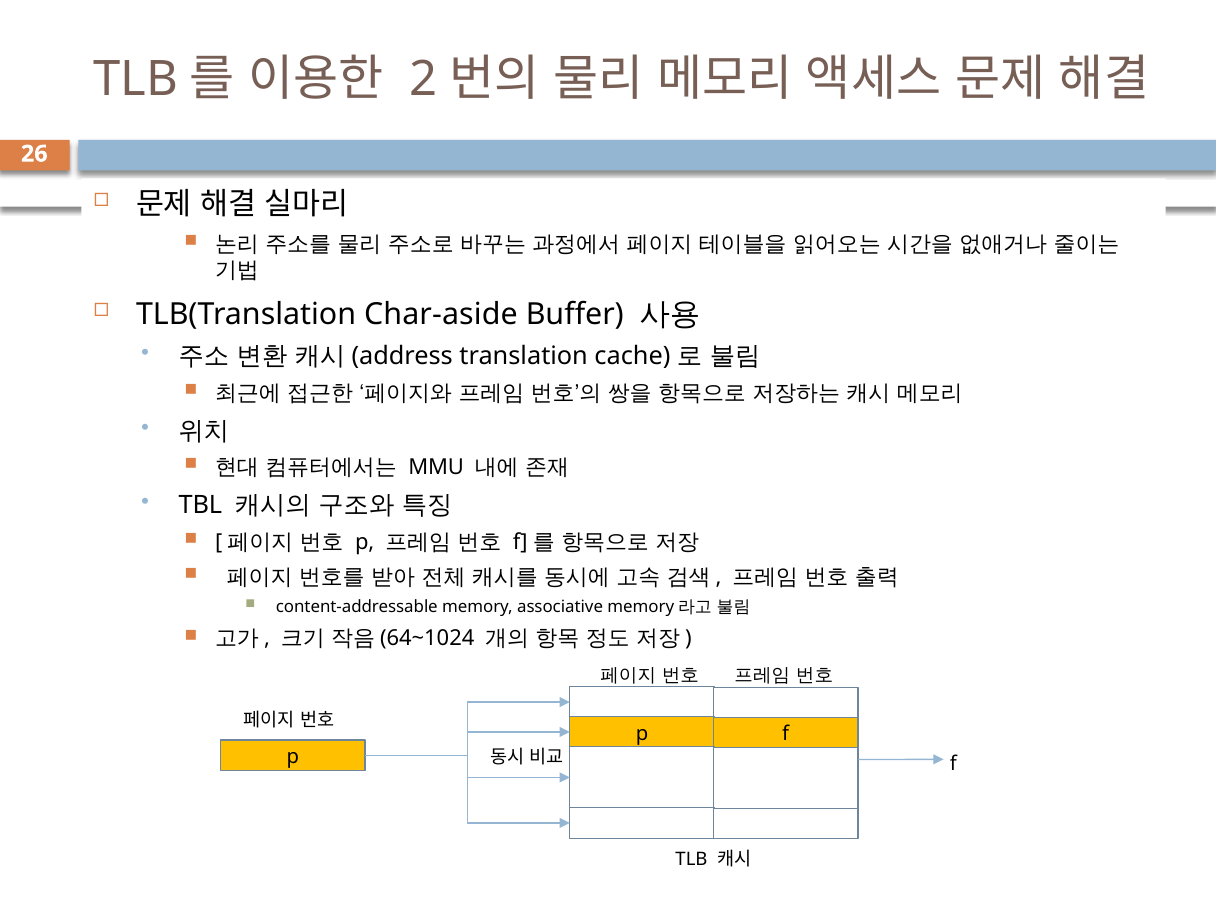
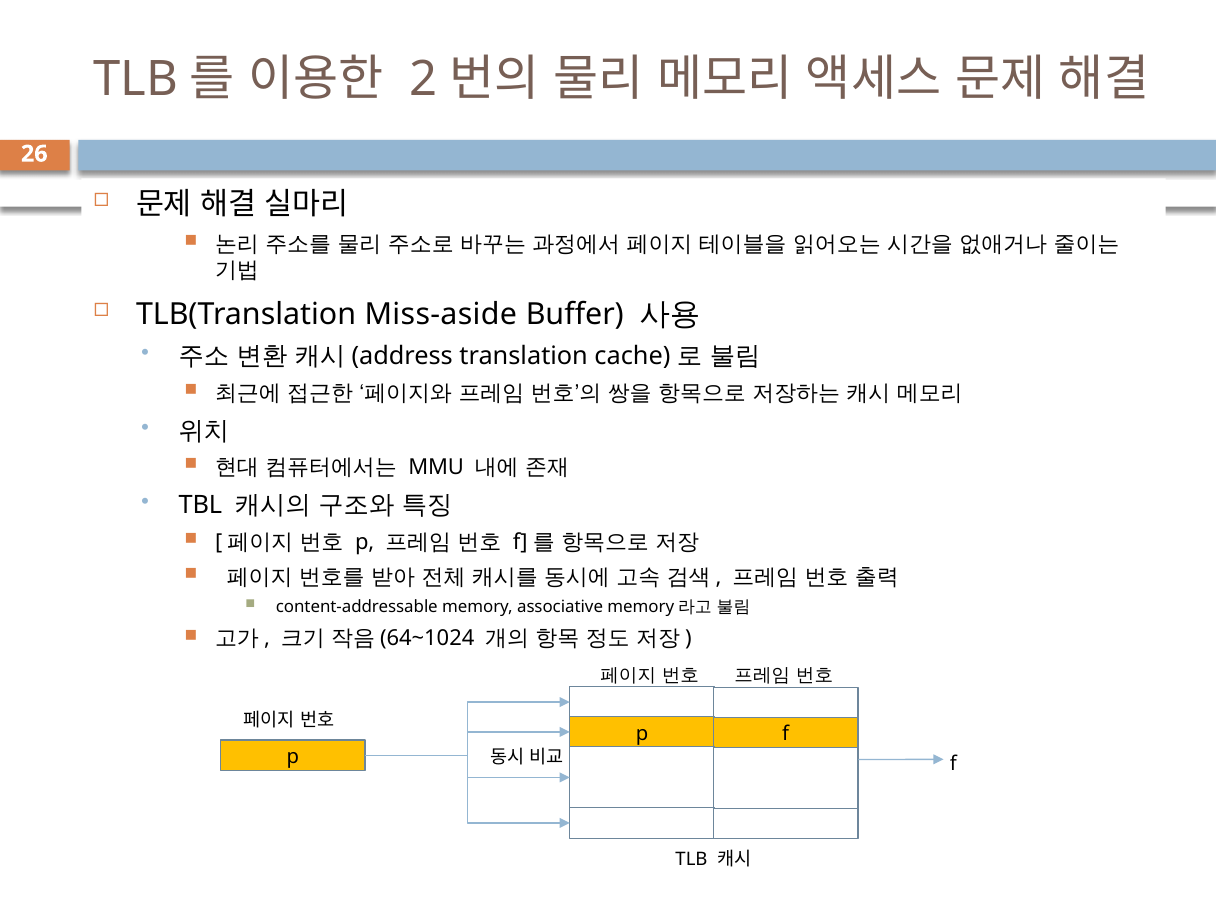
Char-aside: Char-aside -> Miss-aside (441, 314)
